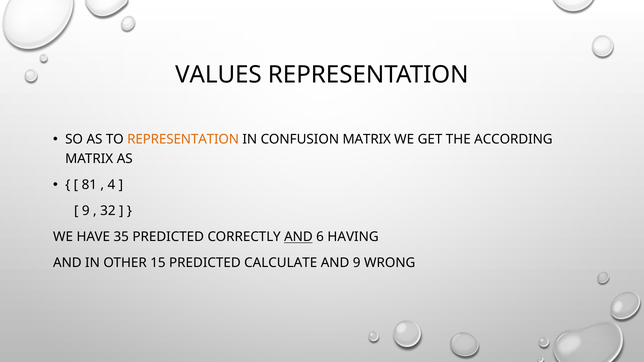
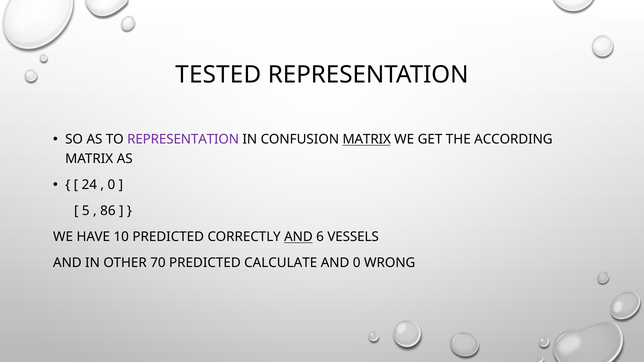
VALUES: VALUES -> TESTED (218, 75)
REPRESENTATION colour: orange -> purple (183, 140)
MATRIX underline: none -> present (367, 140)
81: 81 -> 24 (89, 185)
4: 4 -> 0 (111, 185)
9: 9 -> 5 (86, 211)
32: 32 -> 86 (108, 211)
35: 35 -> 10 (121, 237)
HAVING: HAVING -> VESSELS (353, 237)
15: 15 -> 70 (158, 263)
AND 9: 9 -> 0 (357, 263)
